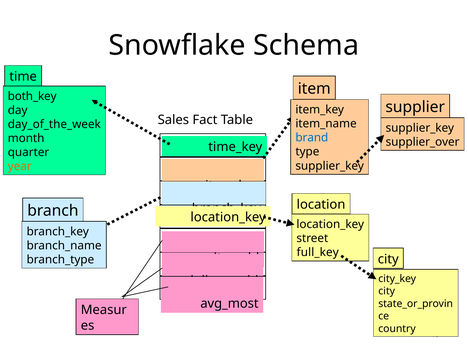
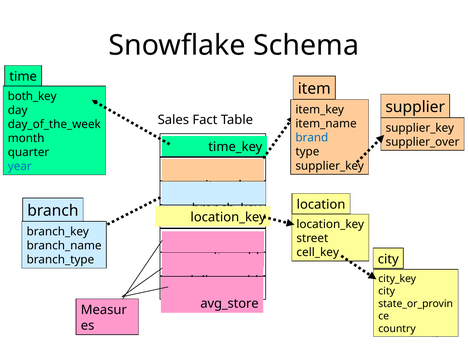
year colour: orange -> blue (20, 166)
full_key: full_key -> cell_key (318, 252)
avg_most: avg_most -> avg_store (229, 304)
